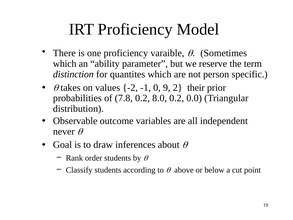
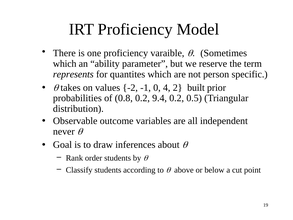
distinction: distinction -> represents (73, 74)
9: 9 -> 4 (167, 87)
their: their -> built (196, 87)
7.8: 7.8 -> 0.8 (124, 98)
8.0: 8.0 -> 9.4 (160, 98)
0.0: 0.0 -> 0.5 (194, 98)
